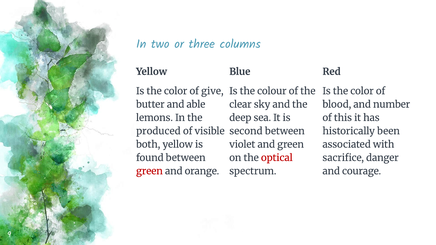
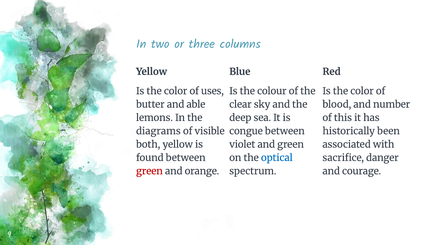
give: give -> uses (212, 91)
produced: produced -> diagrams (158, 131)
second: second -> congue (246, 131)
optical colour: red -> blue (277, 158)
